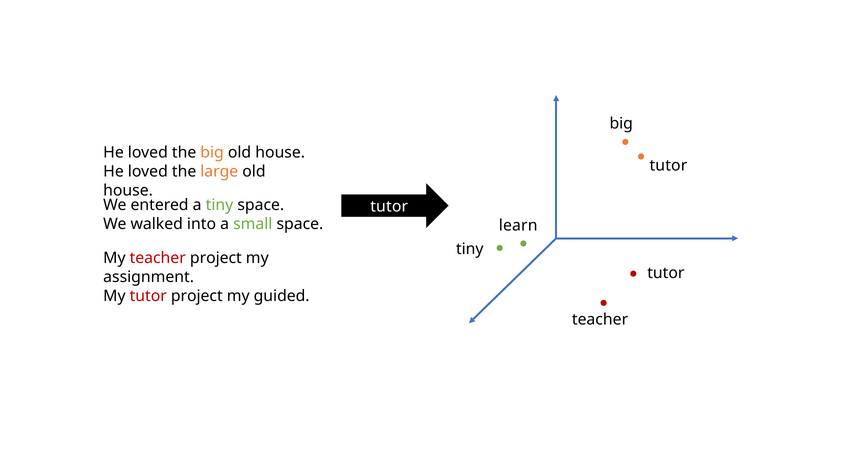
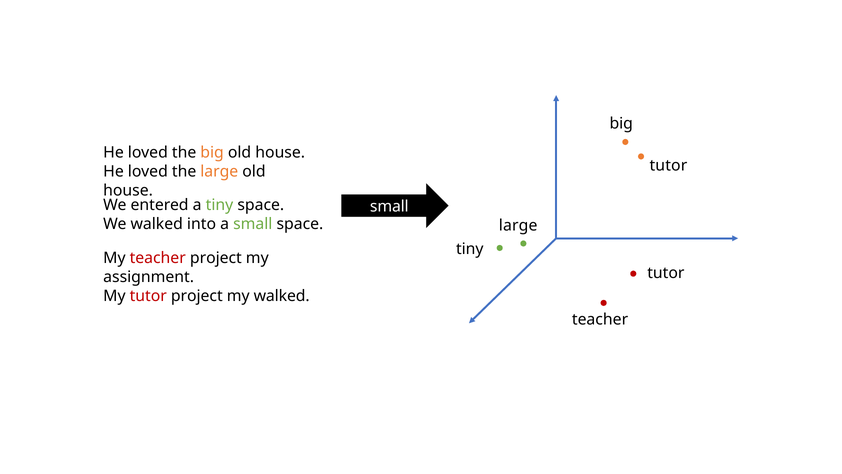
tutor: tutor -> small (389, 207)
learn: learn -> large (518, 225)
my guided: guided -> walked (282, 296)
